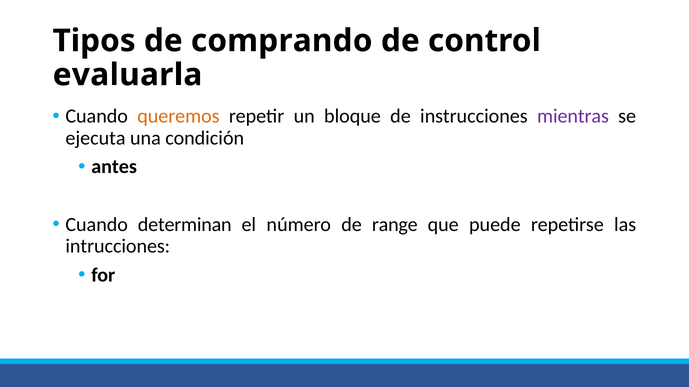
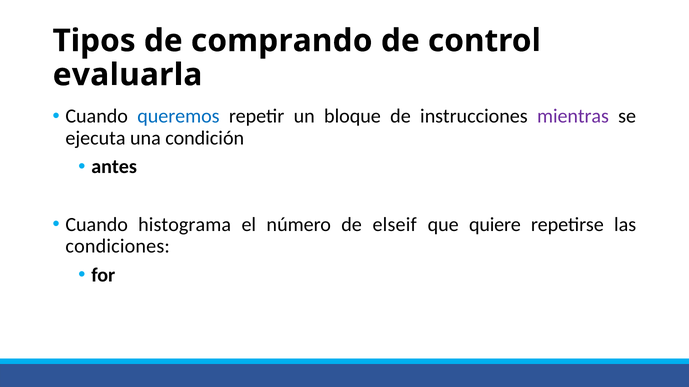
queremos colour: orange -> blue (178, 116)
determinan: determinan -> histograma (185, 225)
range: range -> elseif (395, 225)
puede: puede -> quiere (495, 225)
intrucciones: intrucciones -> condiciones (118, 247)
